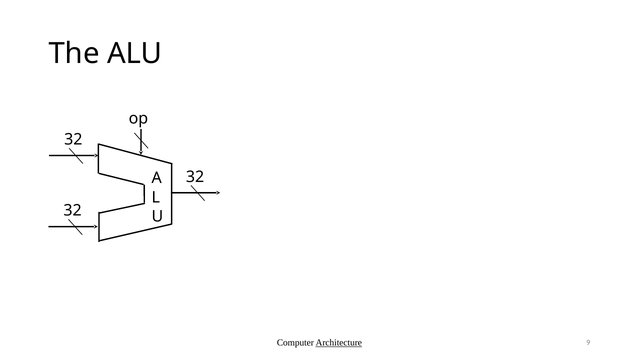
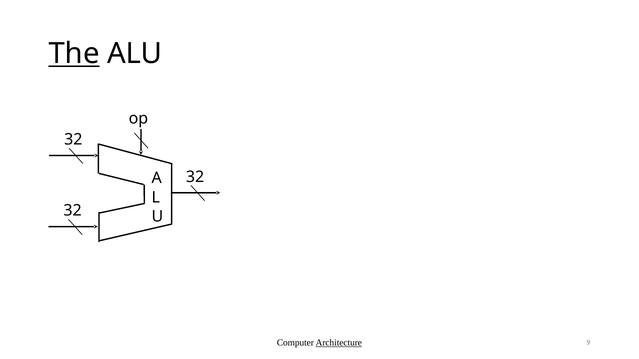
The underline: none -> present (74, 54)
